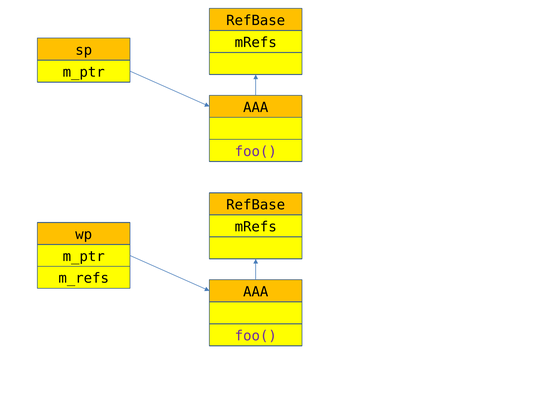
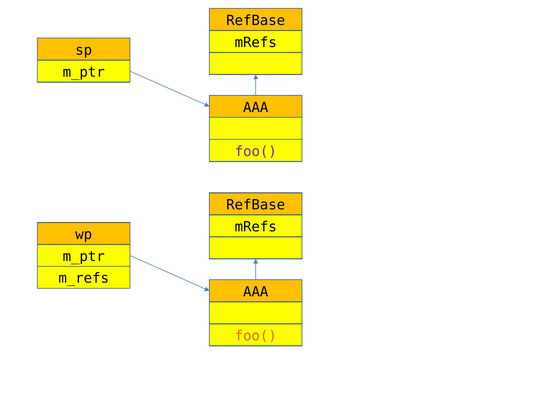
foo( colour: purple -> orange (256, 336)
